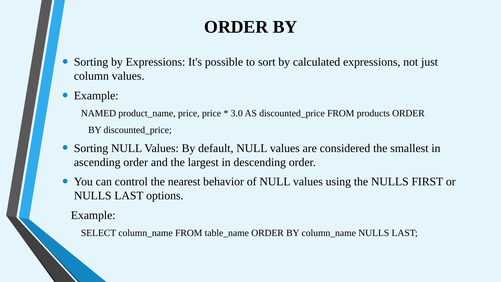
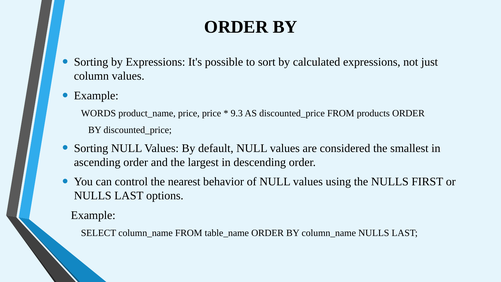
NAMED: NAMED -> WORDS (98, 113)
3.0: 3.0 -> 9.3 (237, 113)
